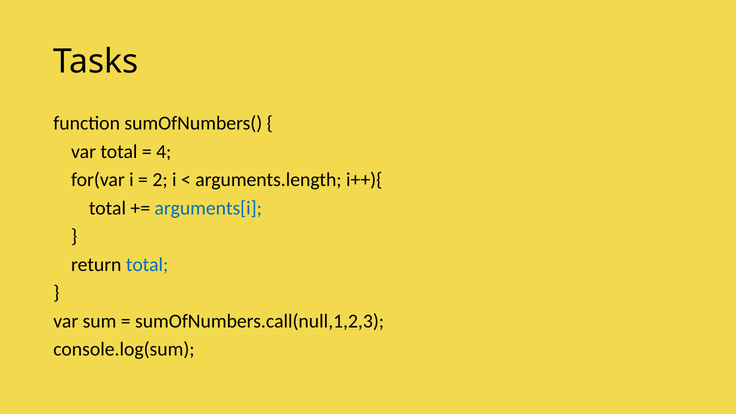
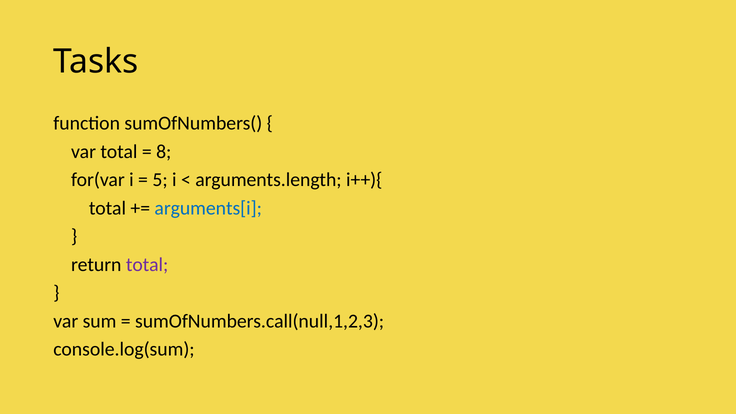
4: 4 -> 8 (164, 152)
2: 2 -> 5 (160, 180)
total colour: blue -> purple (147, 265)
